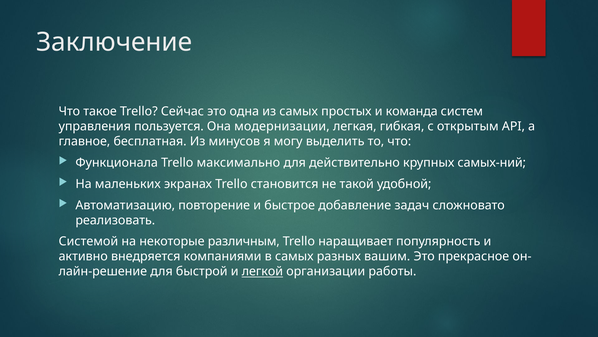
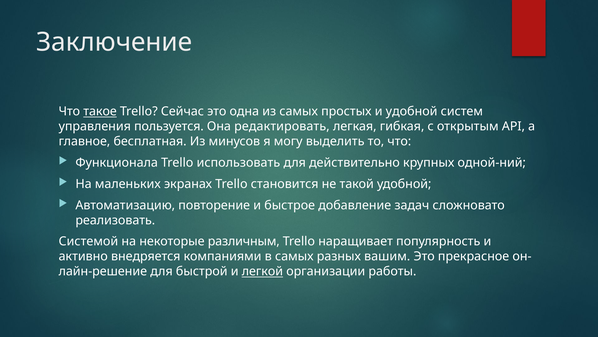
такое underline: none -> present (100, 111)
и команда: команда -> удобной (412, 111)
модернизации: модернизации -> редактировать (282, 126)
максимально: максимально -> использовать (238, 162)
самых-ний: самых-ний -> одной-ний (492, 162)
